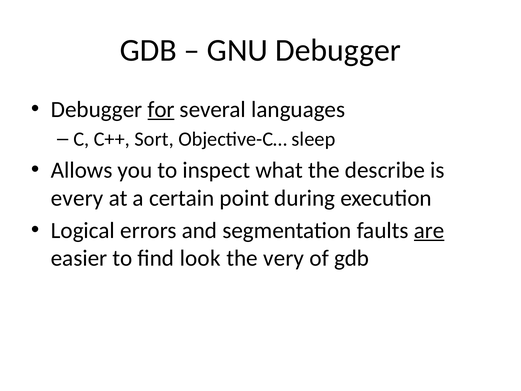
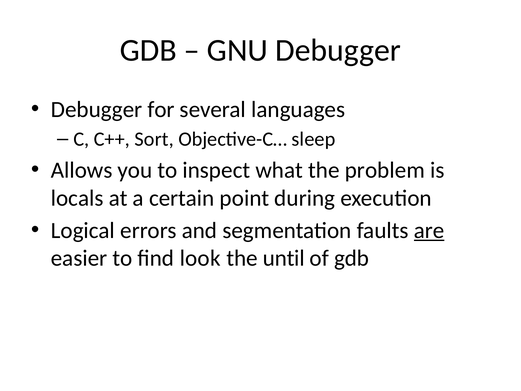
for underline: present -> none (161, 109)
describe: describe -> problem (385, 170)
every: every -> locals (77, 198)
very: very -> until (284, 258)
